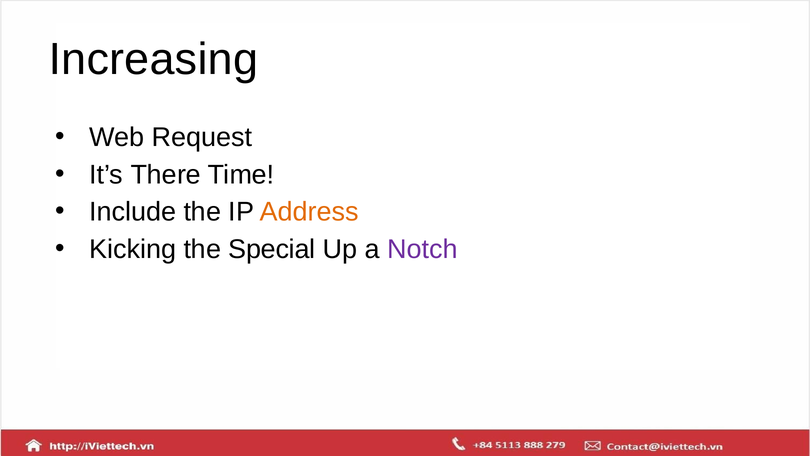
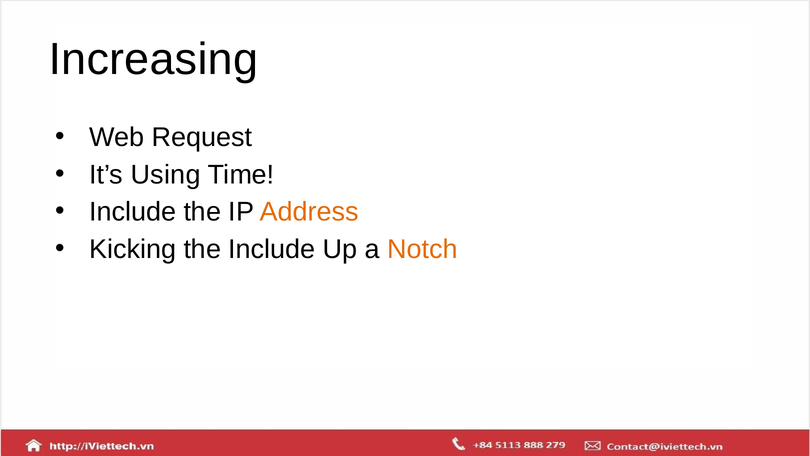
There: There -> Using (166, 175)
the Special: Special -> Include (272, 249)
Notch colour: purple -> orange (422, 249)
